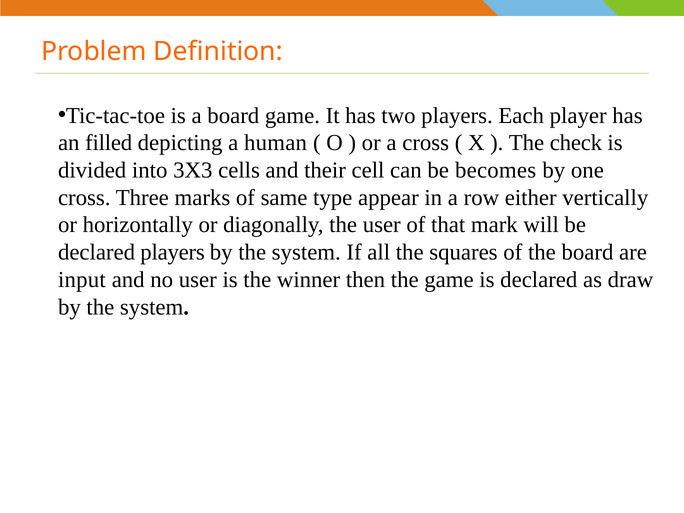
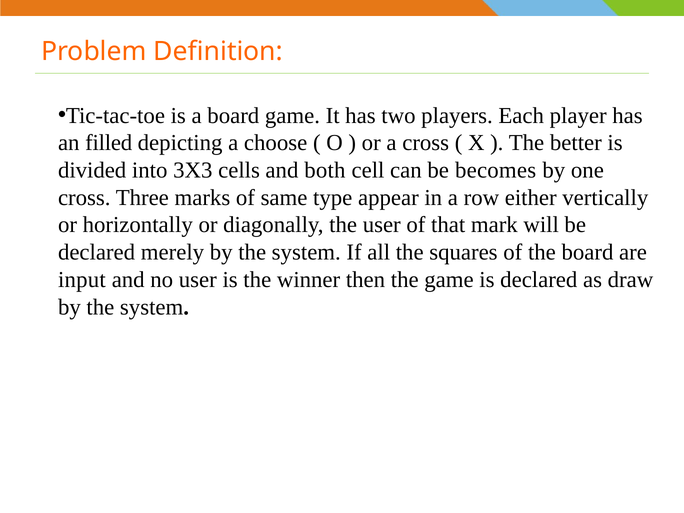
human: human -> choose (276, 143)
check: check -> better (576, 143)
their: their -> both (325, 170)
declared players: players -> merely (172, 252)
